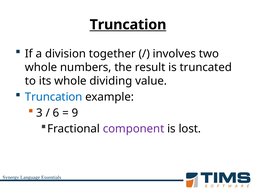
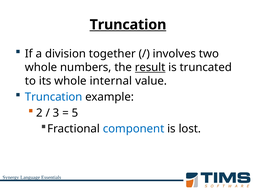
result underline: none -> present (150, 67)
dividing: dividing -> internal (111, 81)
3: 3 -> 2 (39, 113)
6: 6 -> 3 (56, 113)
9: 9 -> 5 (75, 113)
component colour: purple -> blue (134, 129)
